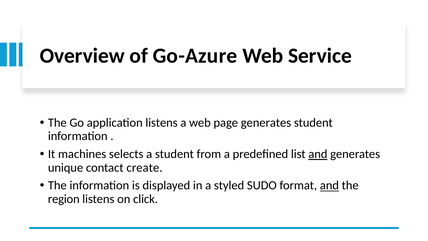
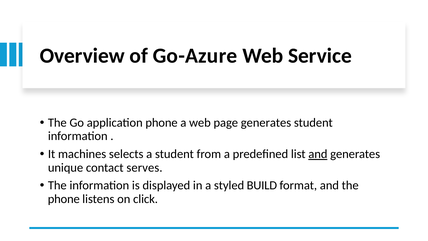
application listens: listens -> phone (162, 123)
create: create -> serves (144, 167)
SUDO: SUDO -> BUILD (262, 185)
and underline: present -> none (329, 185)
region: region -> phone (64, 199)
